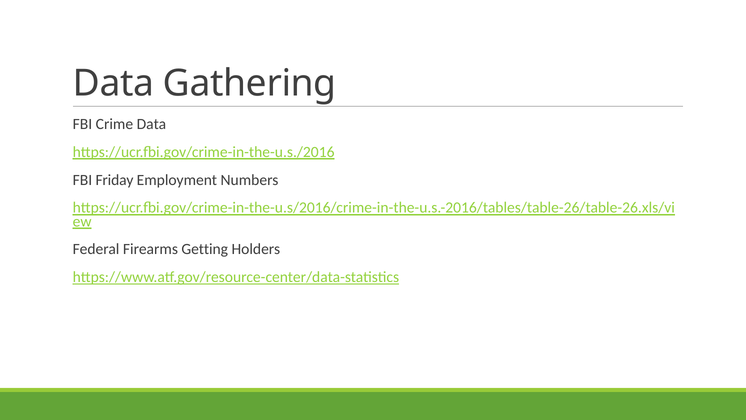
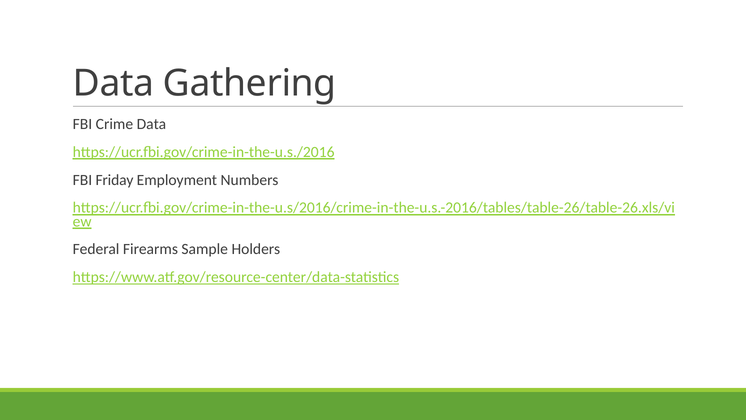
Getting: Getting -> Sample (205, 249)
